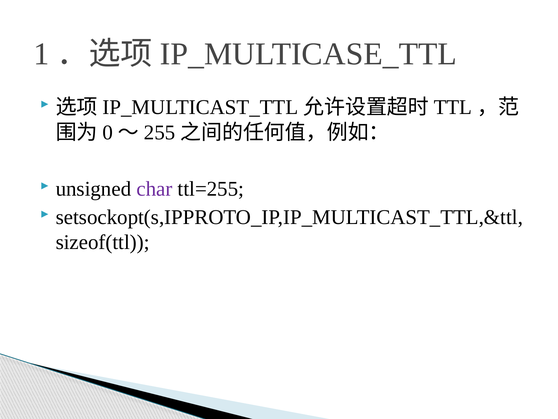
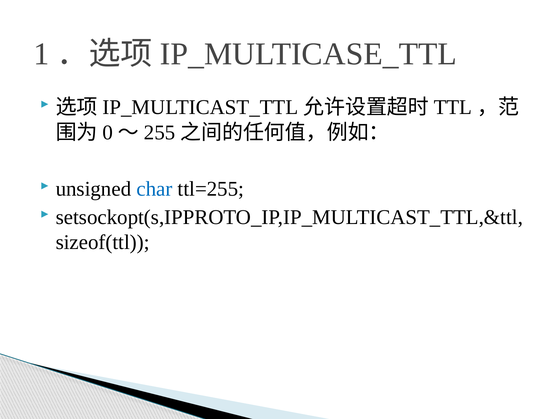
char colour: purple -> blue (154, 189)
